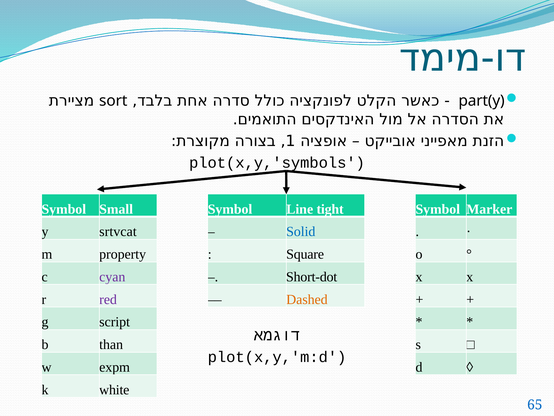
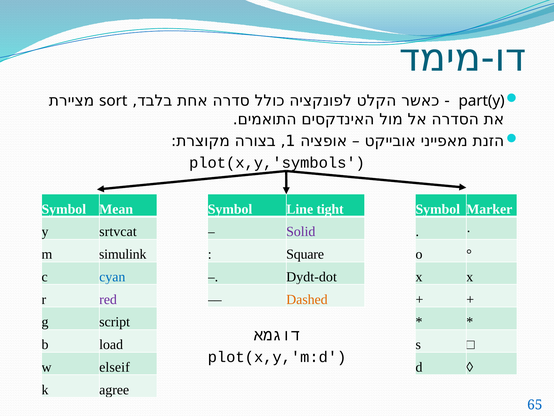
Small: Small -> Mean (116, 209)
Solid colour: blue -> purple (301, 231)
property: property -> simulink (123, 254)
cyan colour: purple -> blue (112, 277)
Short-dot: Short-dot -> Dydt-dot (312, 277)
than: than -> load (111, 344)
expm: expm -> elseif (115, 367)
white: white -> agree (114, 389)
